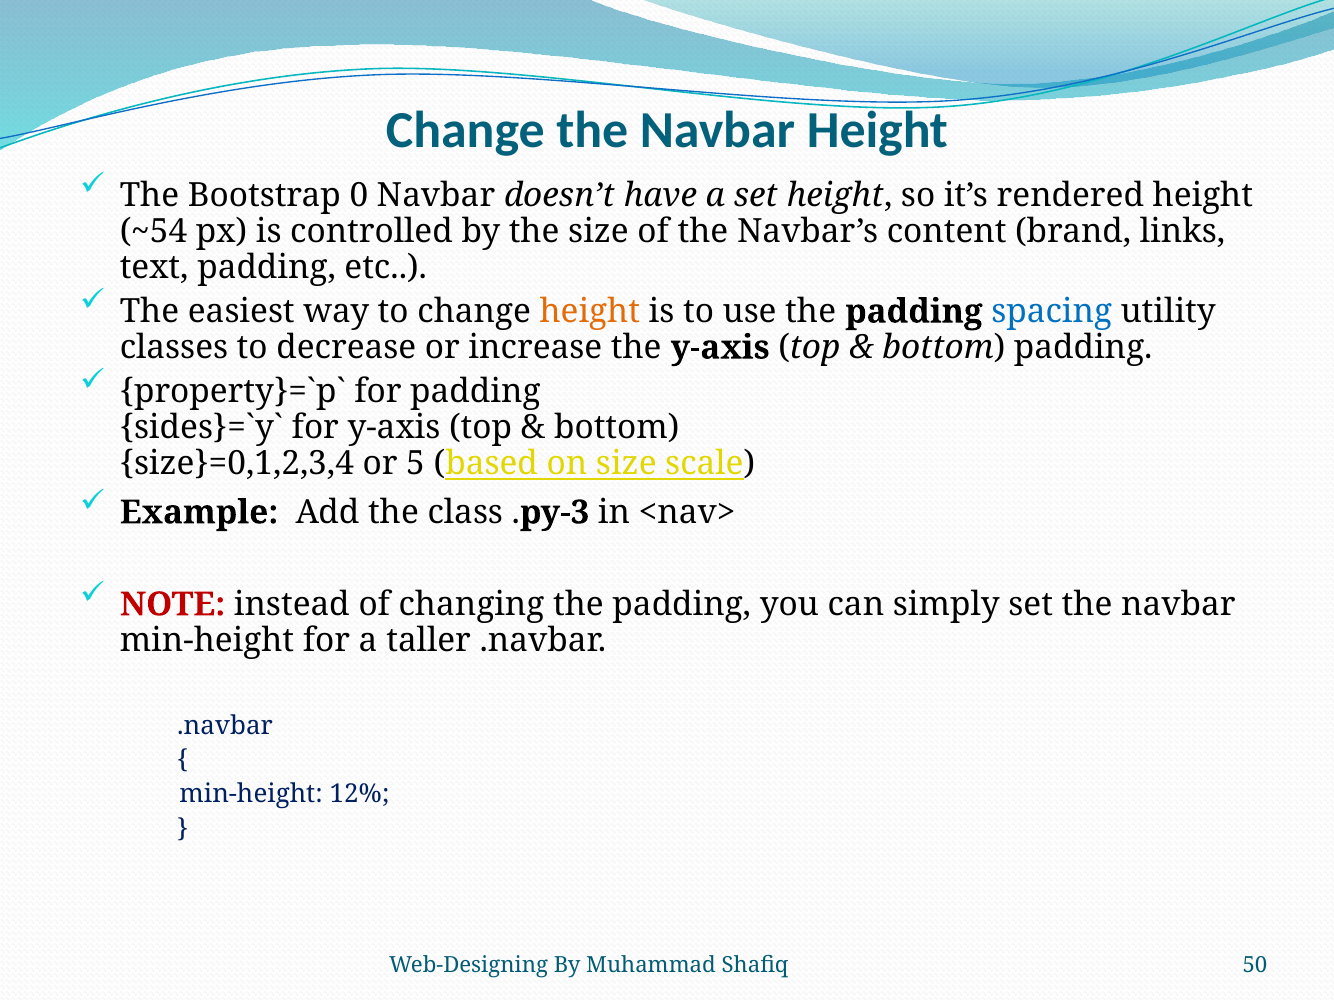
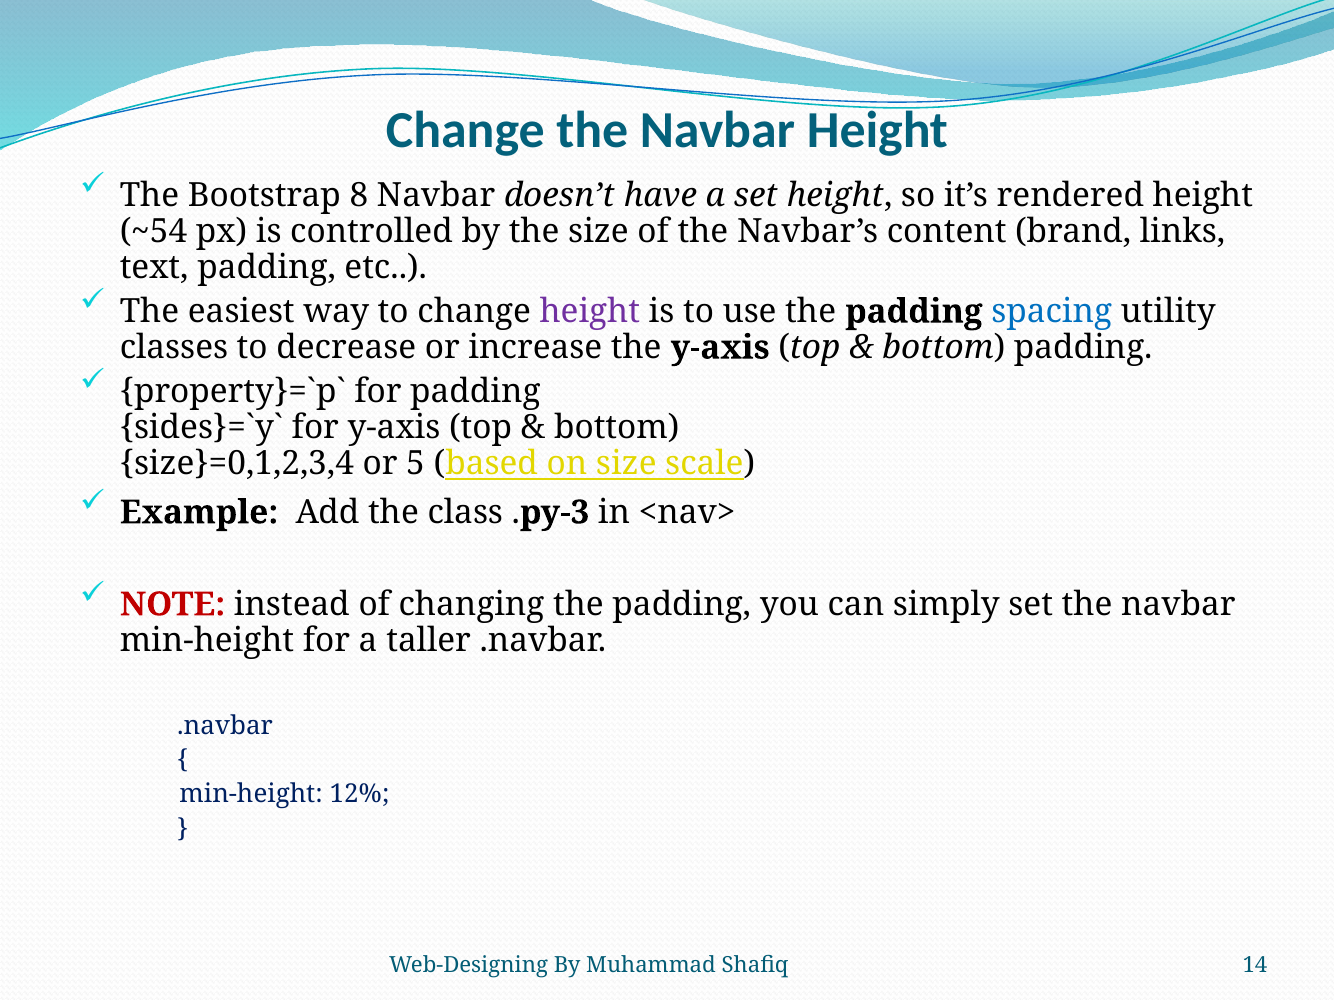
0: 0 -> 8 (359, 196)
height colour: orange -> purple (590, 312)
50: 50 -> 14 (1255, 965)
